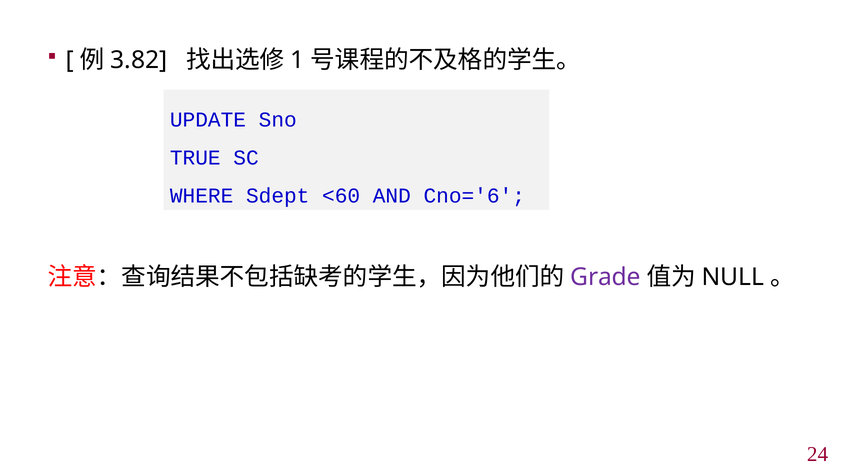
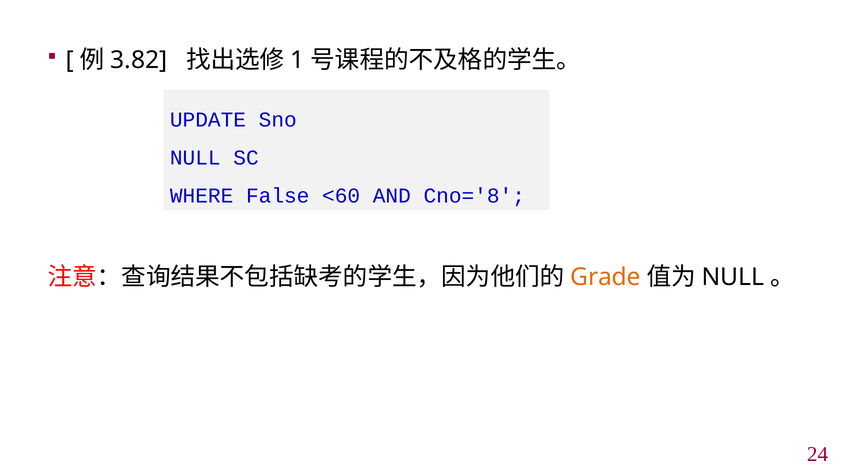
TRUE: TRUE -> NULL (195, 158)
Sdept: Sdept -> False (278, 196)
Cno='6: Cno='6 -> Cno='8 (474, 196)
Grade colour: purple -> orange (606, 277)
